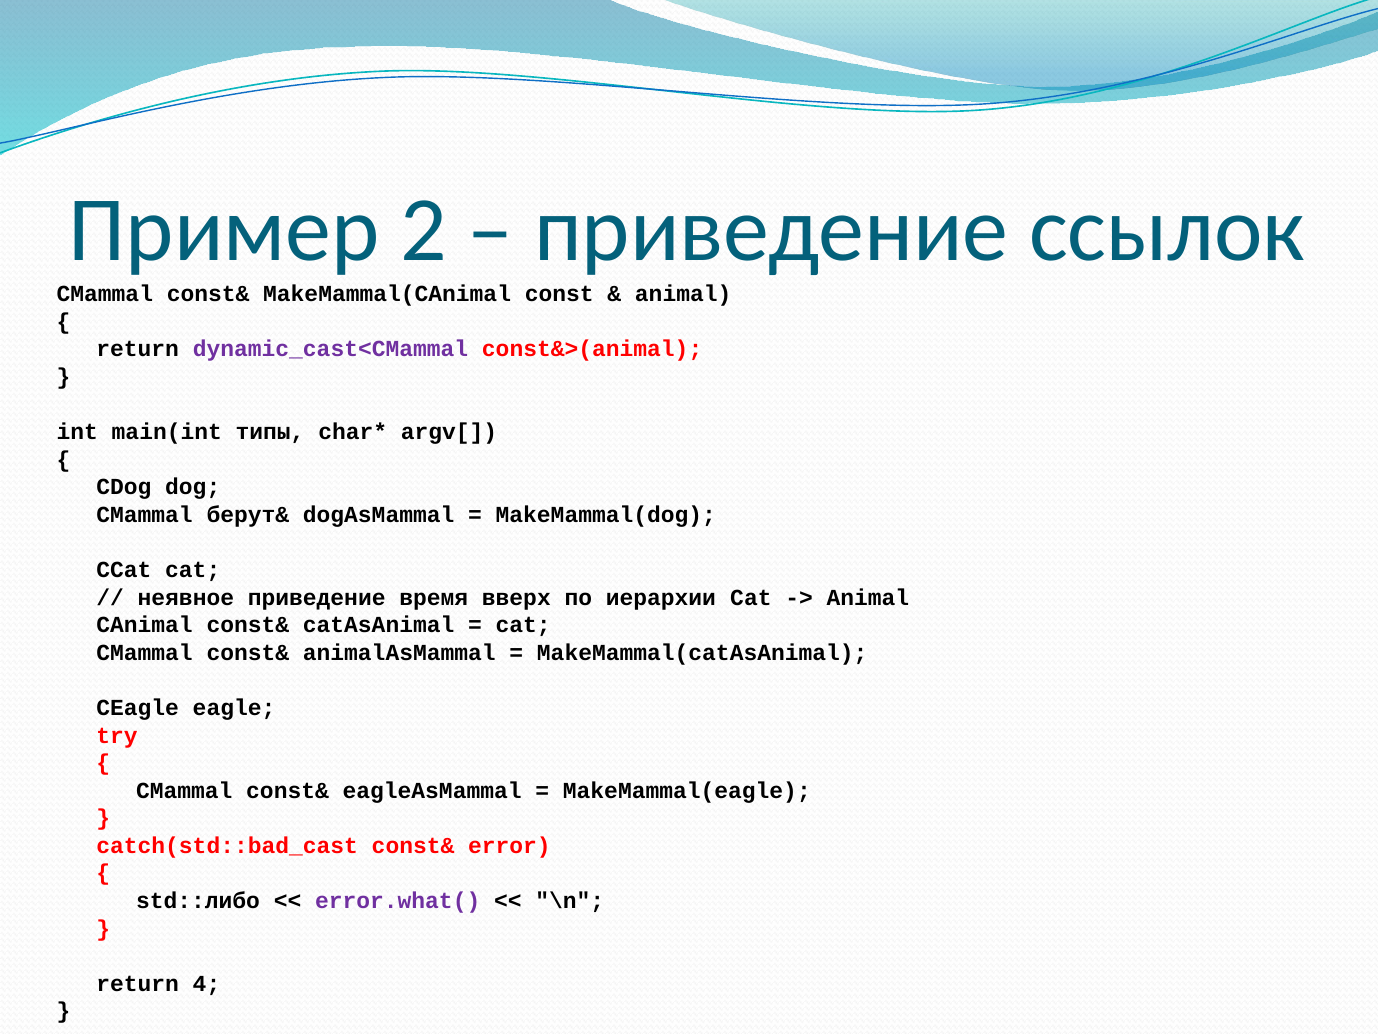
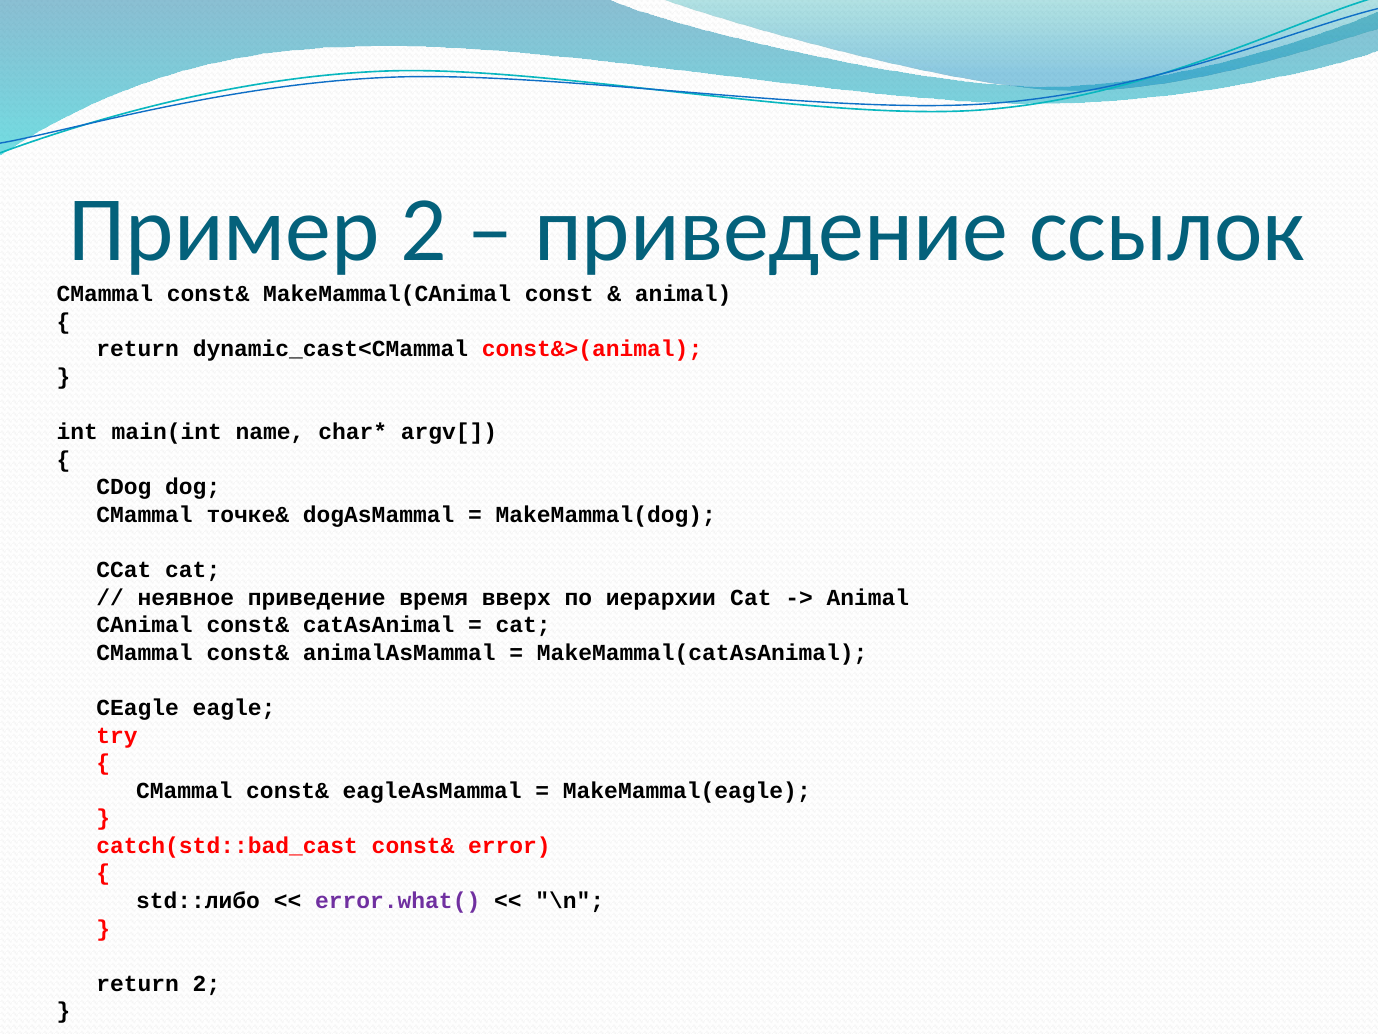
dynamic_cast<CMammal colour: purple -> black (331, 349)
типы: типы -> name (270, 432)
берут&: берут& -> точке& (248, 515)
return 4: 4 -> 2 (207, 983)
